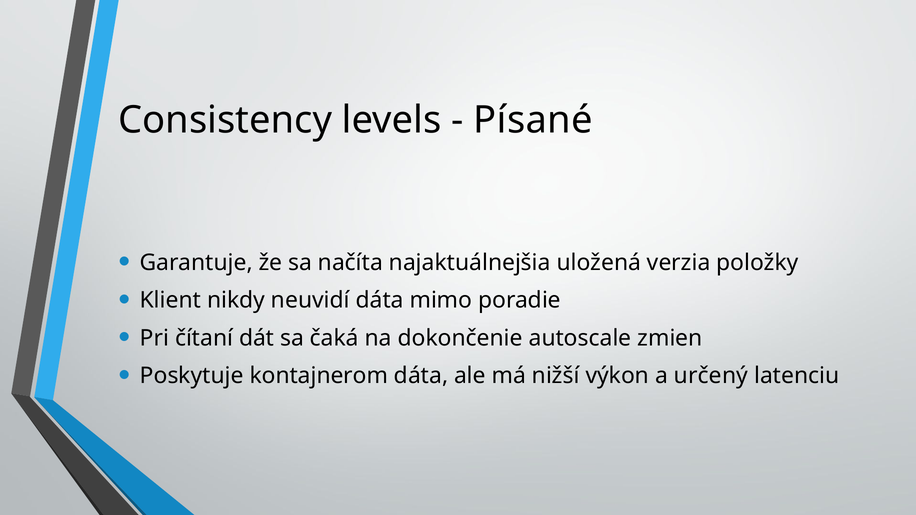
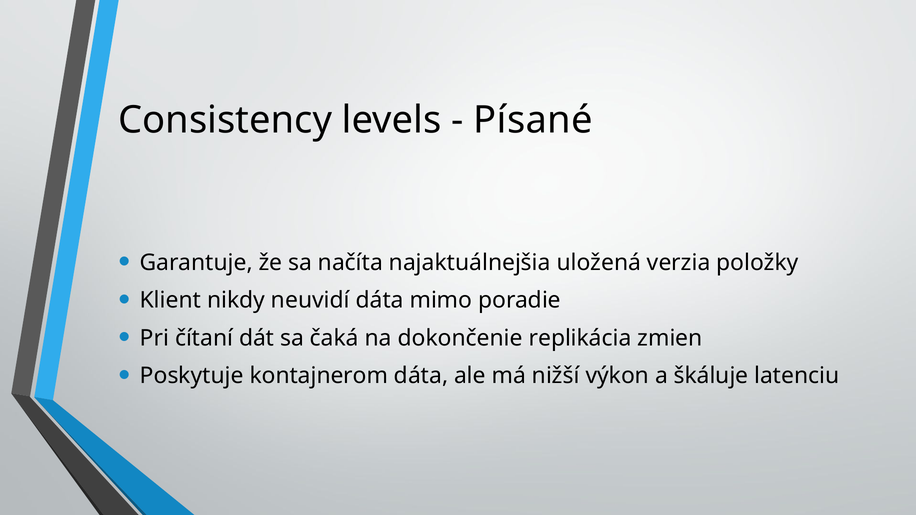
autoscale: autoscale -> replikácia (580, 338)
určený: určený -> škáluje (711, 376)
